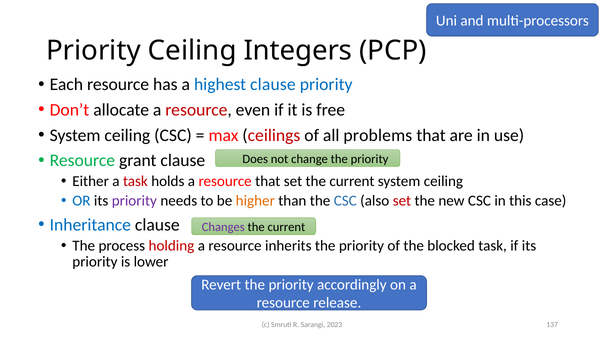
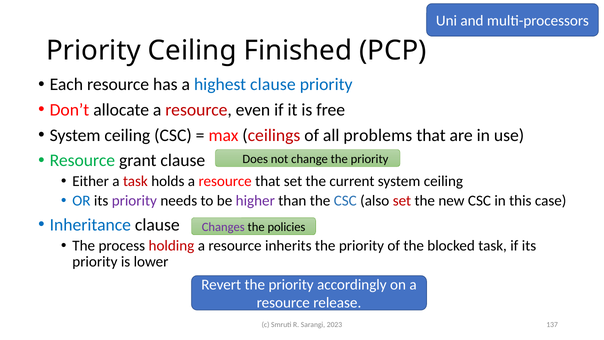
Integers: Integers -> Finished (298, 51)
higher colour: orange -> purple (255, 201)
current: current -> policies (286, 227)
